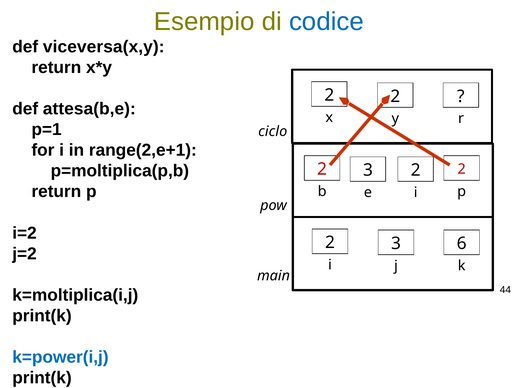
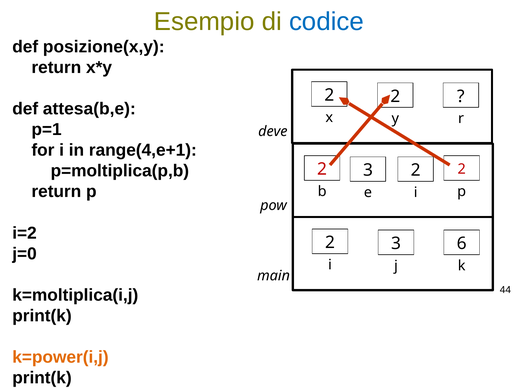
viceversa(x,y: viceversa(x,y -> posizione(x,y (104, 47)
ciclo: ciclo -> deve (273, 132)
range(2,e+1: range(2,e+1 -> range(4,e+1 (143, 150)
j=2: j=2 -> j=0 (25, 254)
k=power(i,j colour: blue -> orange (60, 358)
